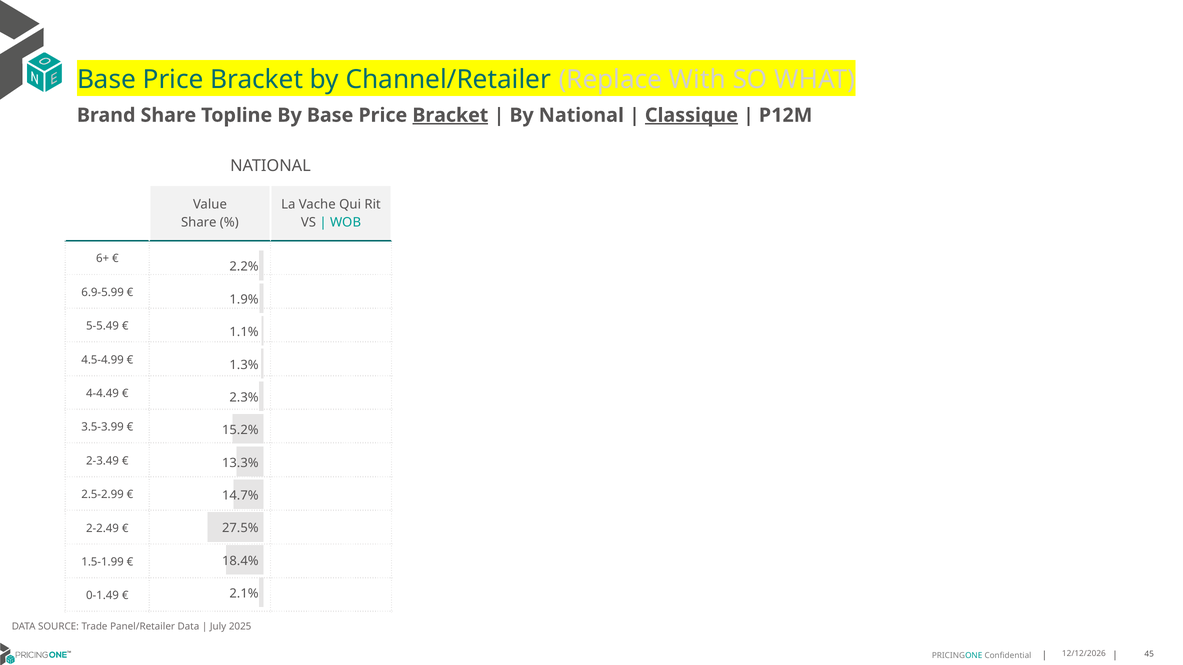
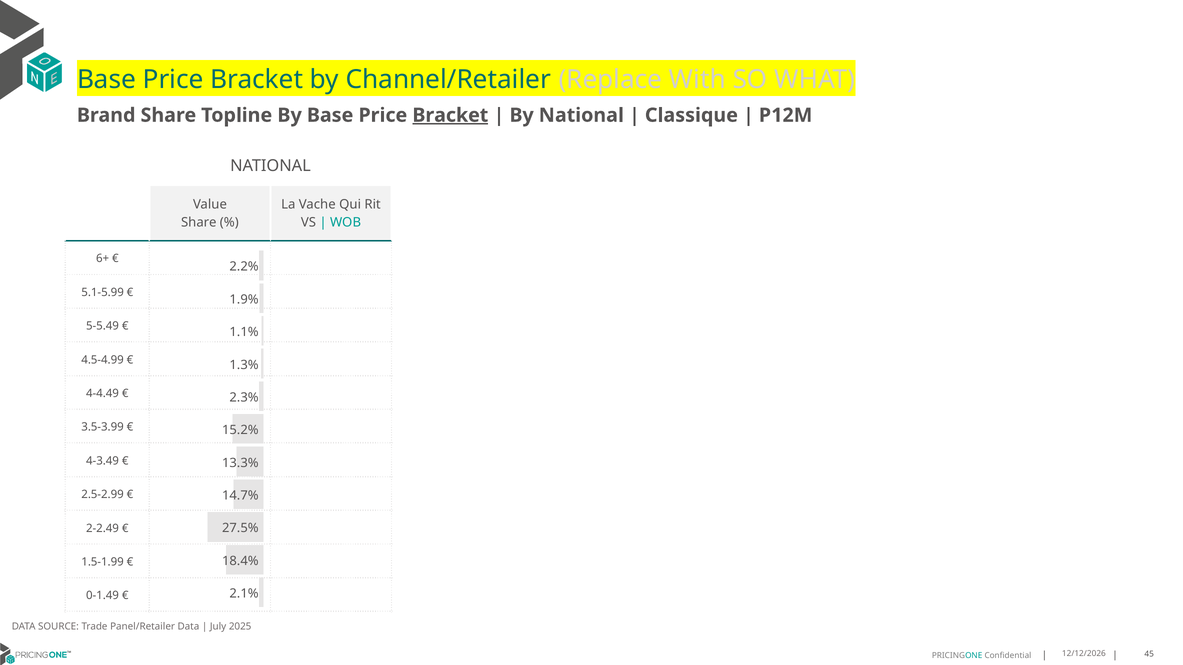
Classique underline: present -> none (691, 115)
6.9-5.99: 6.9-5.99 -> 5.1-5.99 (103, 293)
2-3.49: 2-3.49 -> 4-3.49 (102, 461)
